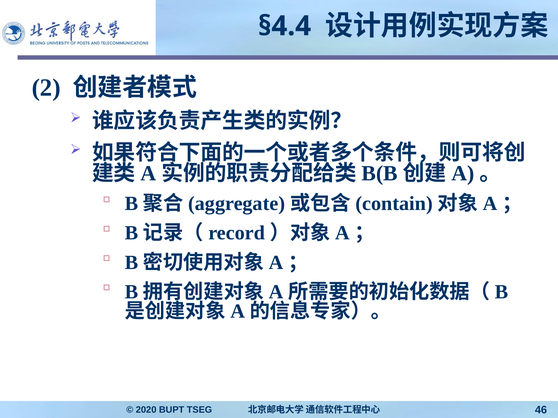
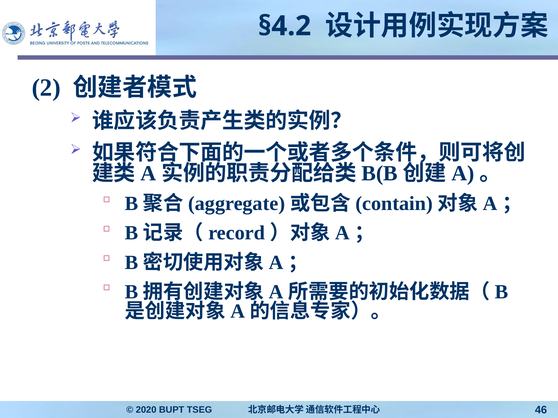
§4.4: §4.4 -> §4.2 (285, 26)
